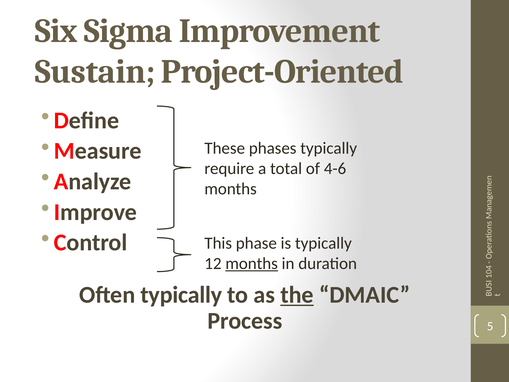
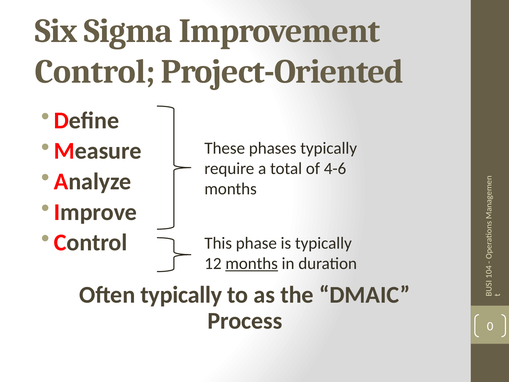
Sustain: Sustain -> Control (95, 72)
the underline: present -> none (297, 295)
Process 5: 5 -> 0 (490, 326)
